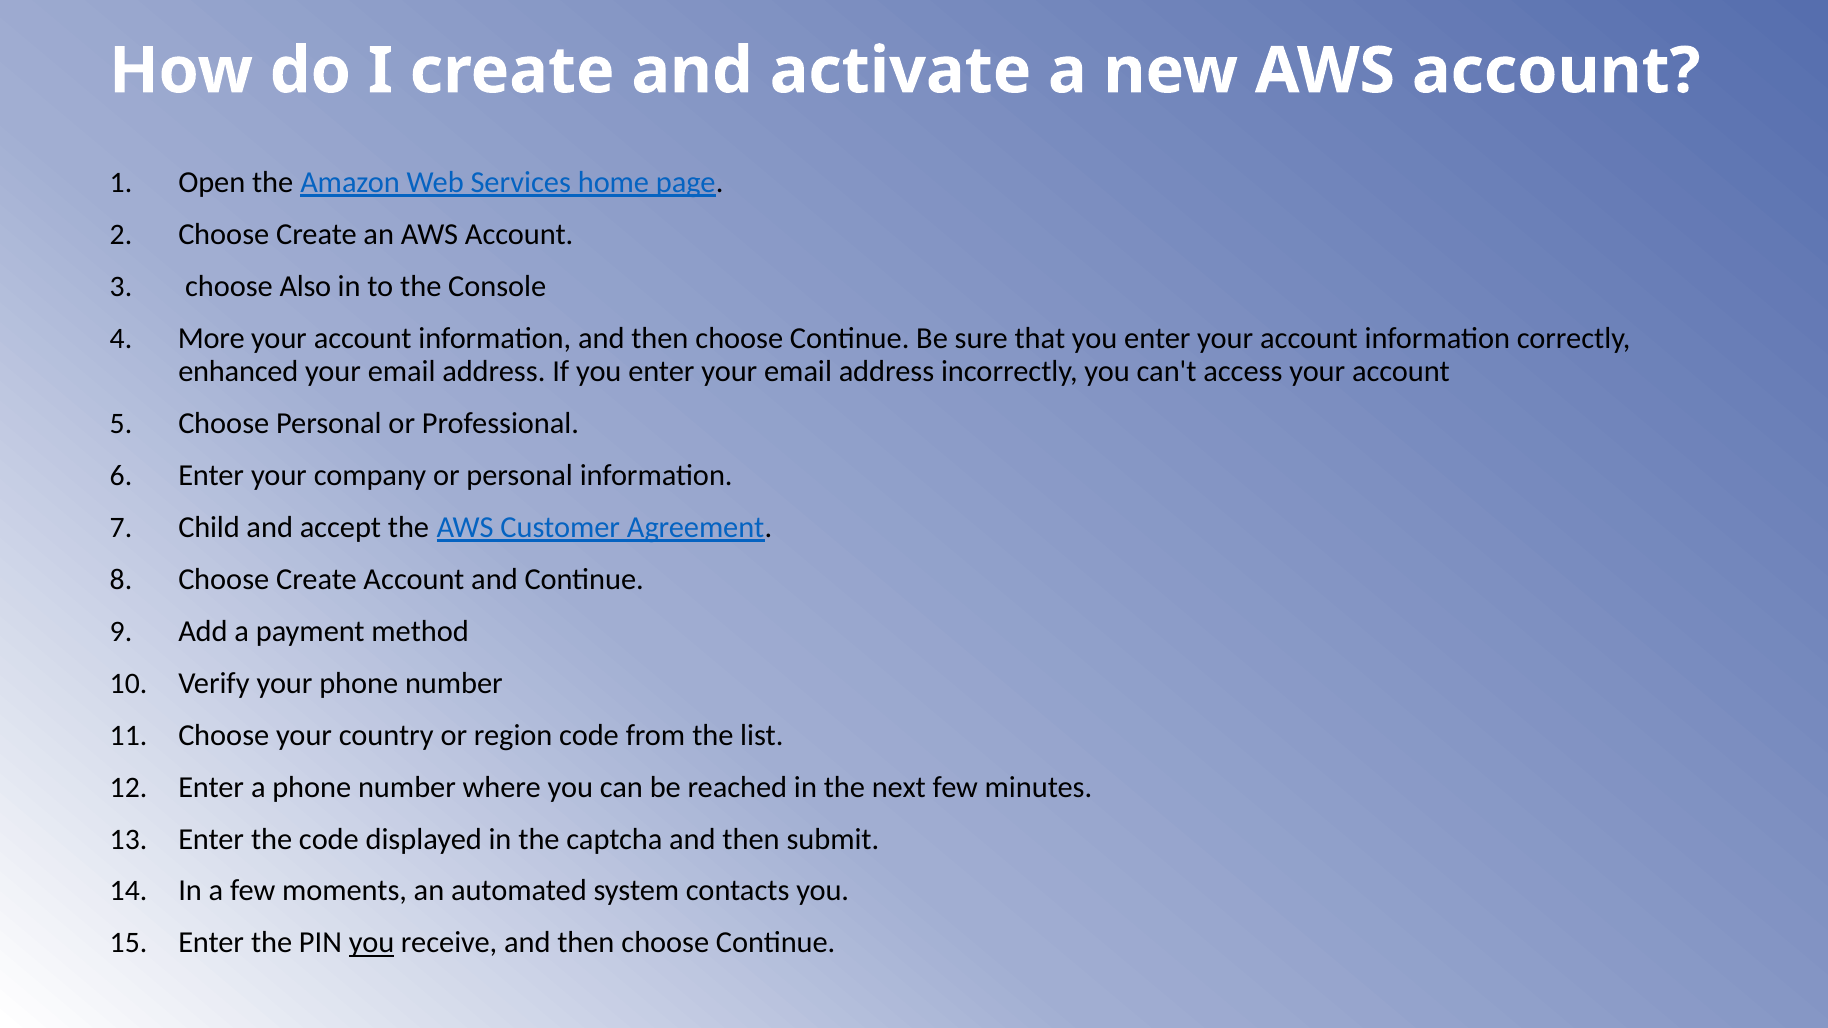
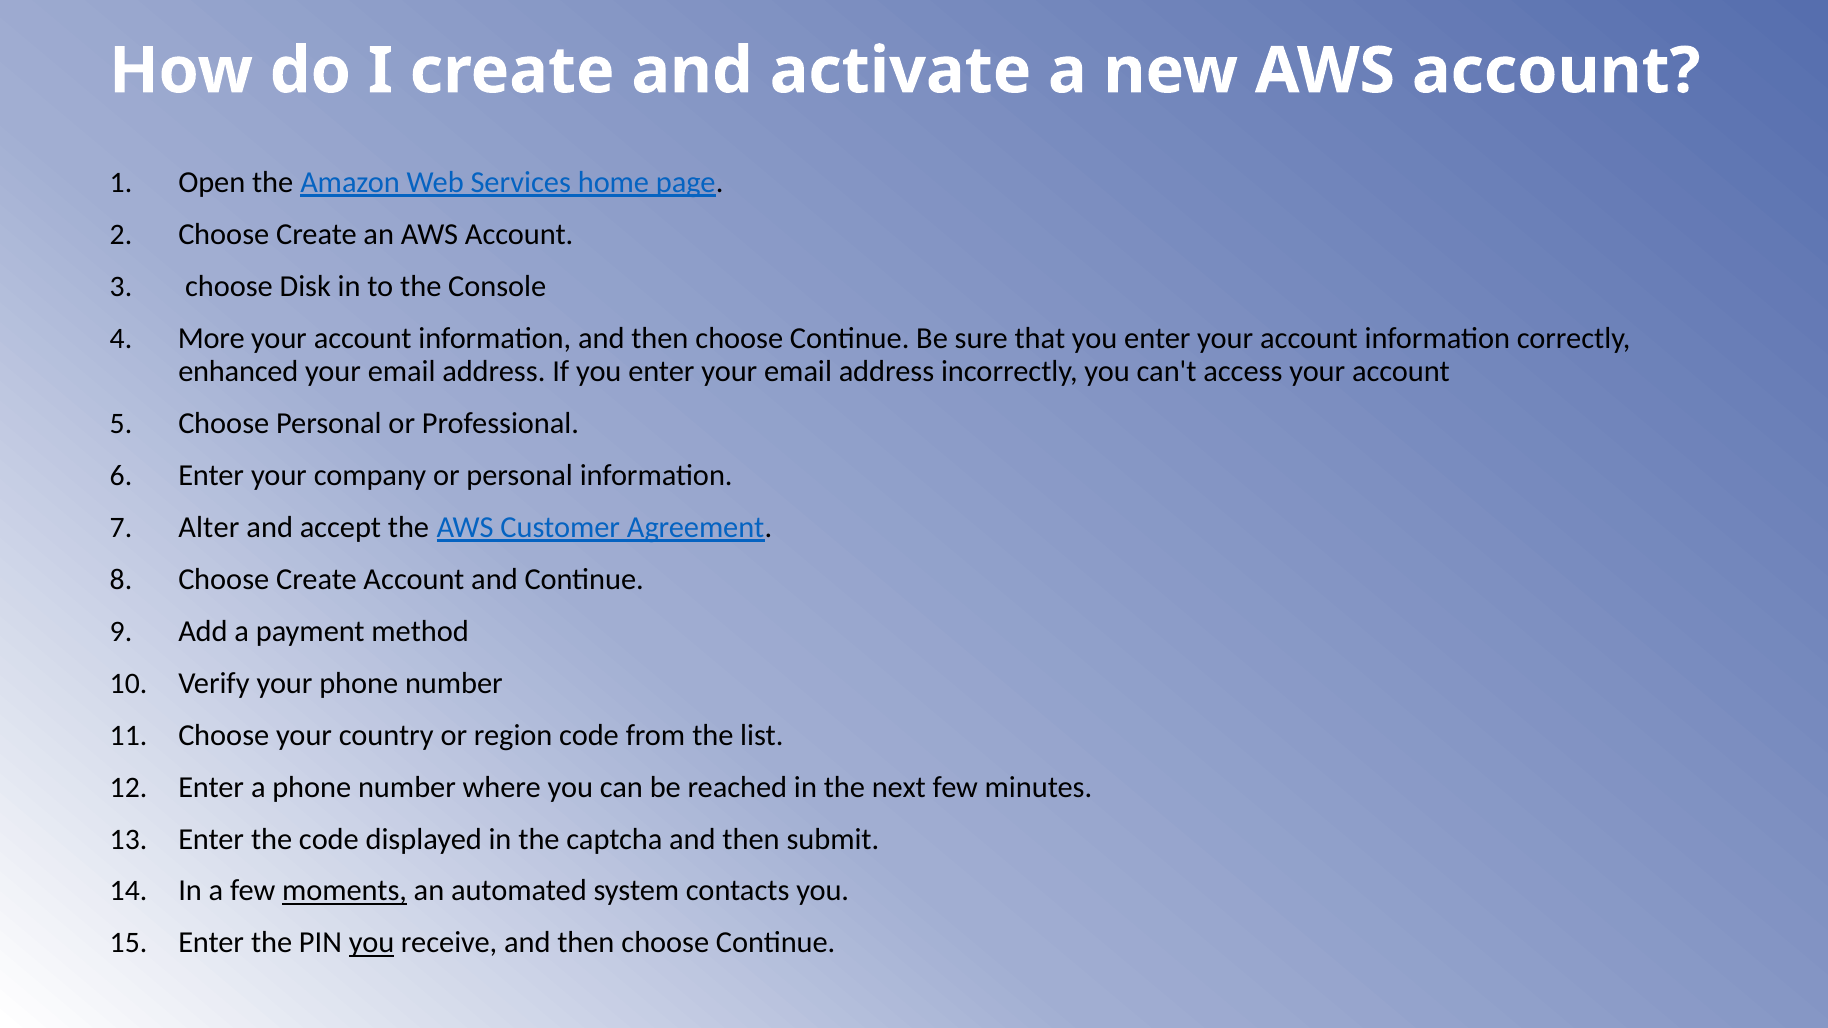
Also: Also -> Disk (305, 286)
Child: Child -> Alter (209, 528)
moments underline: none -> present (345, 891)
